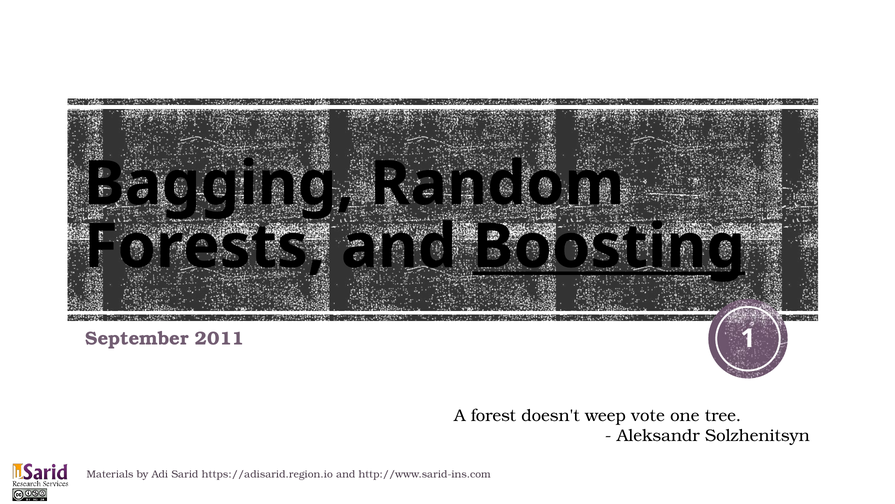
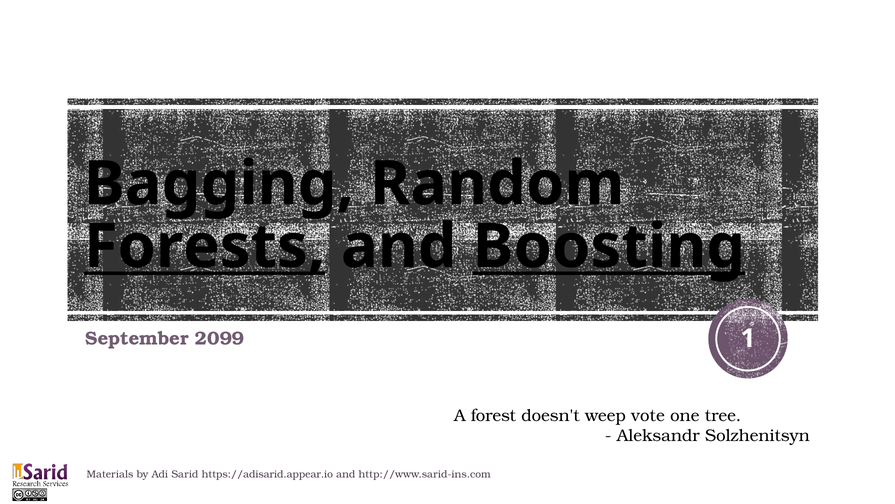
Forests underline: none -> present (205, 246)
2011: 2011 -> 2099 (220, 338)
https://adisarid.region.io: https://adisarid.region.io -> https://adisarid.appear.io (267, 474)
